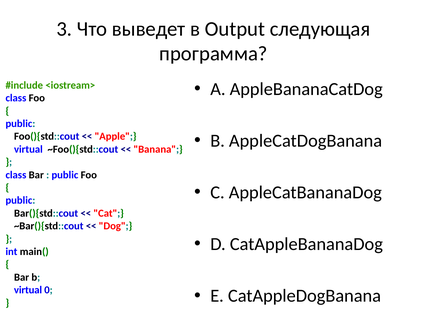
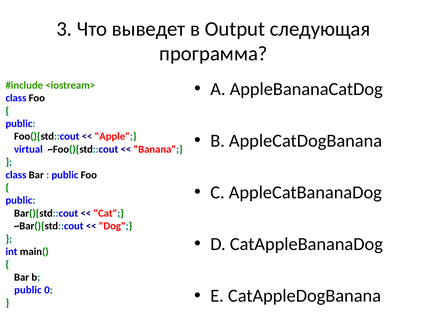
virtual: virtual -> public (28, 290)
